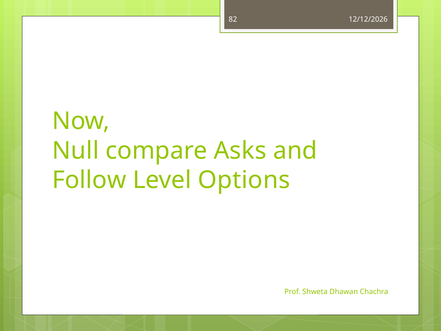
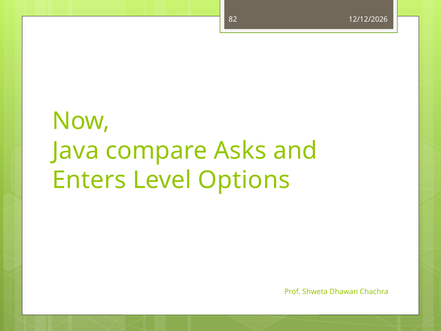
Null: Null -> Java (76, 150)
Follow: Follow -> Enters (89, 180)
